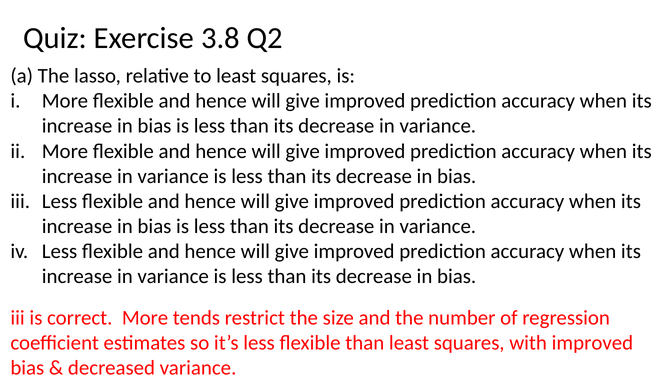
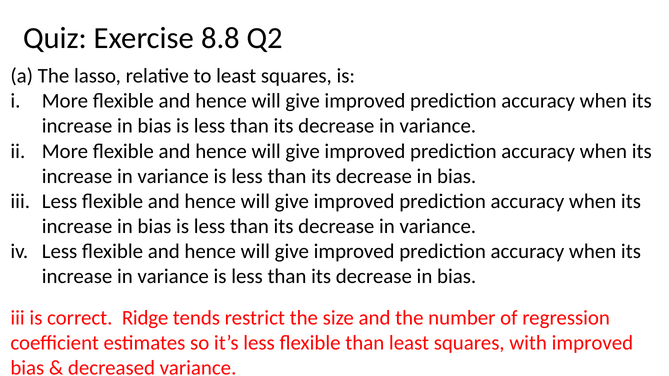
3.8: 3.8 -> 8.8 (220, 38)
correct More: More -> Ridge (145, 318)
